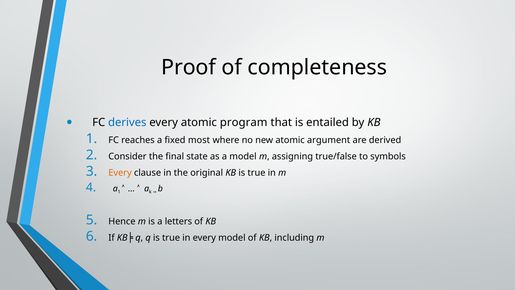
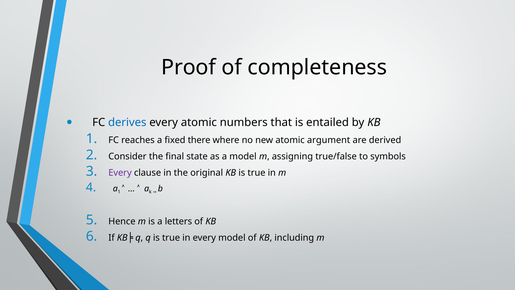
program: program -> numbers (244, 122)
most: most -> there (199, 140)
Every colour: orange -> purple (120, 172)
